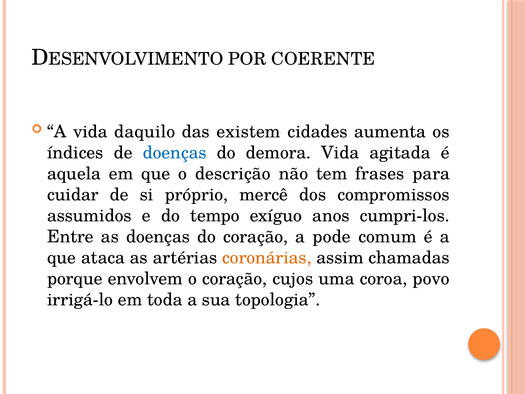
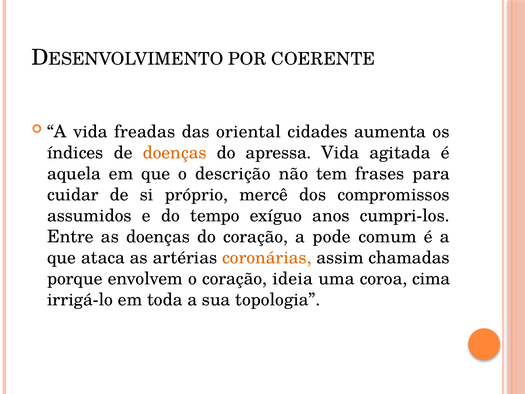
daquilo: daquilo -> freadas (145, 132)
existem: existem -> oriental (249, 132)
doenças colour: blue -> orange (175, 153)
demora: demora -> apressa (279, 153)
cujos: cujos -> ideia (293, 279)
povo: povo -> cima (431, 279)
